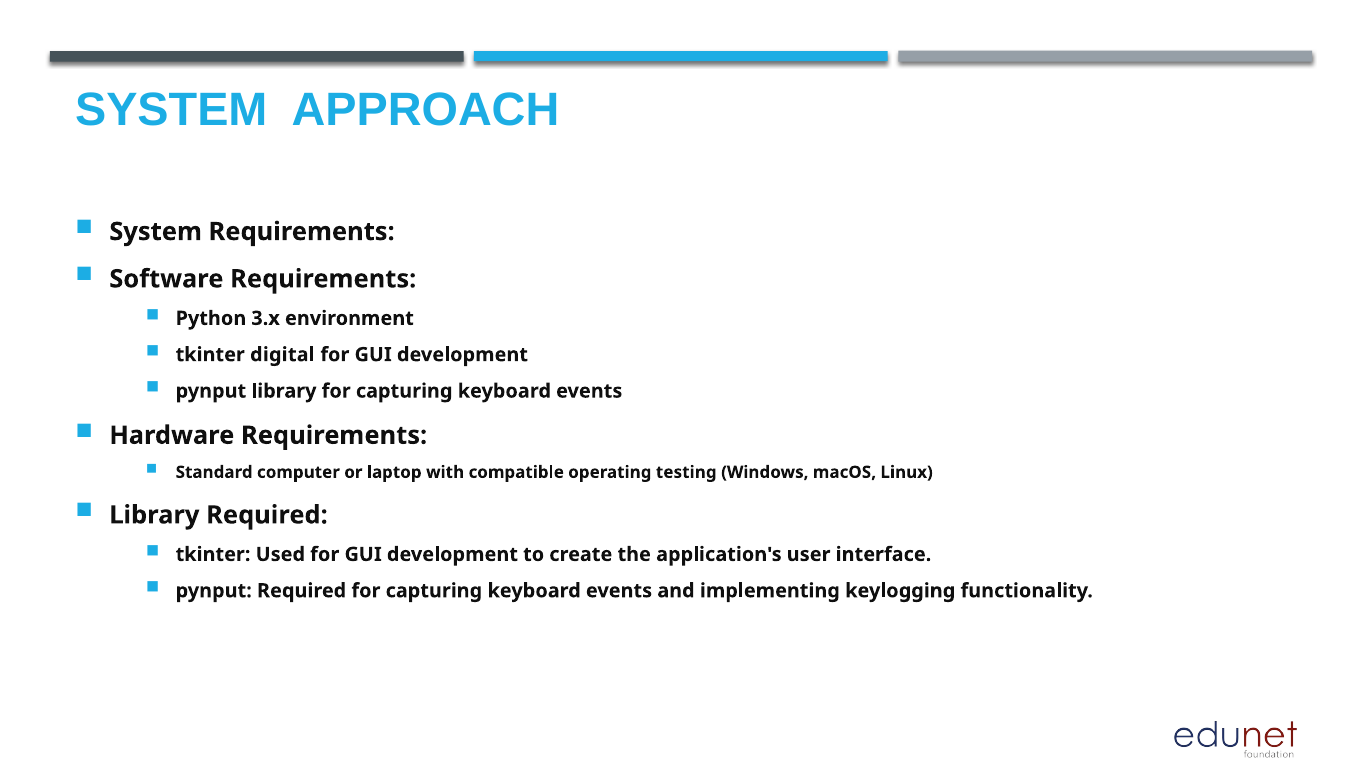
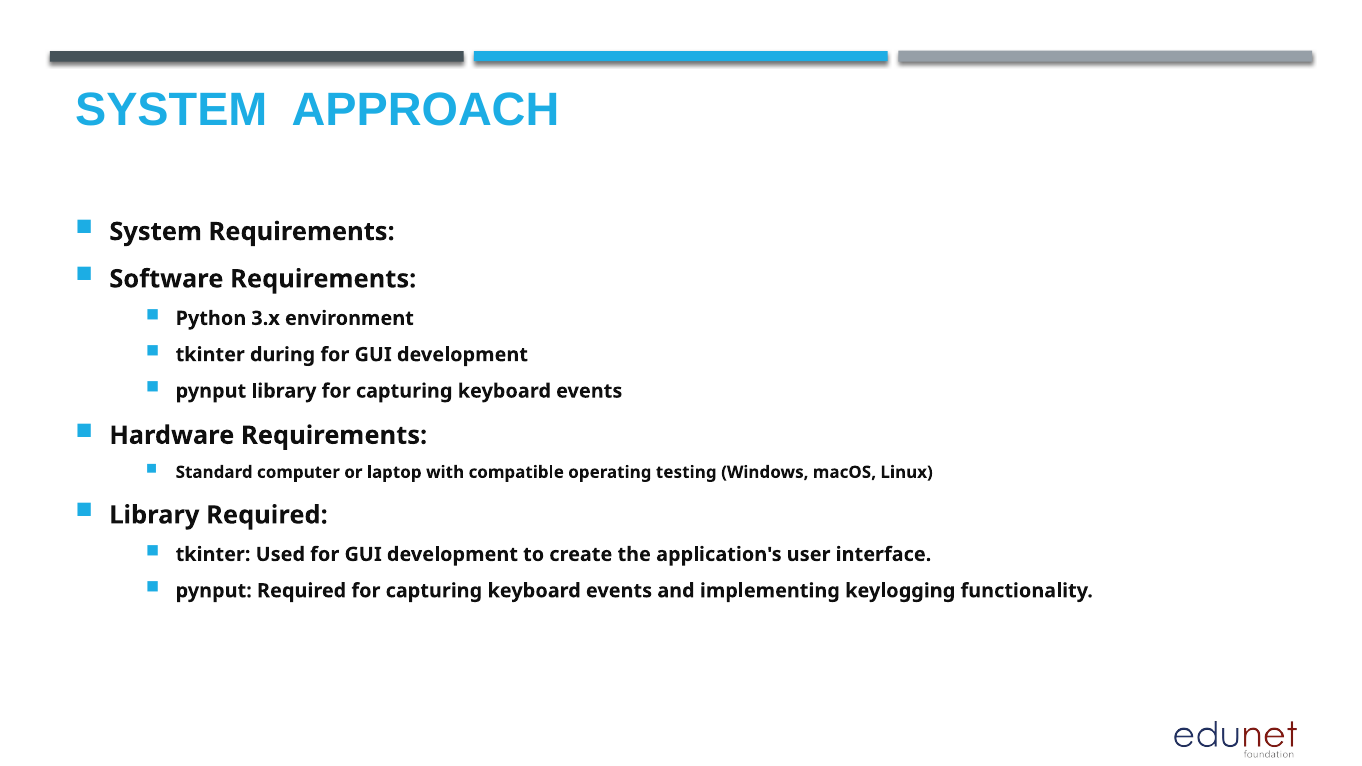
digital: digital -> during (283, 355)
